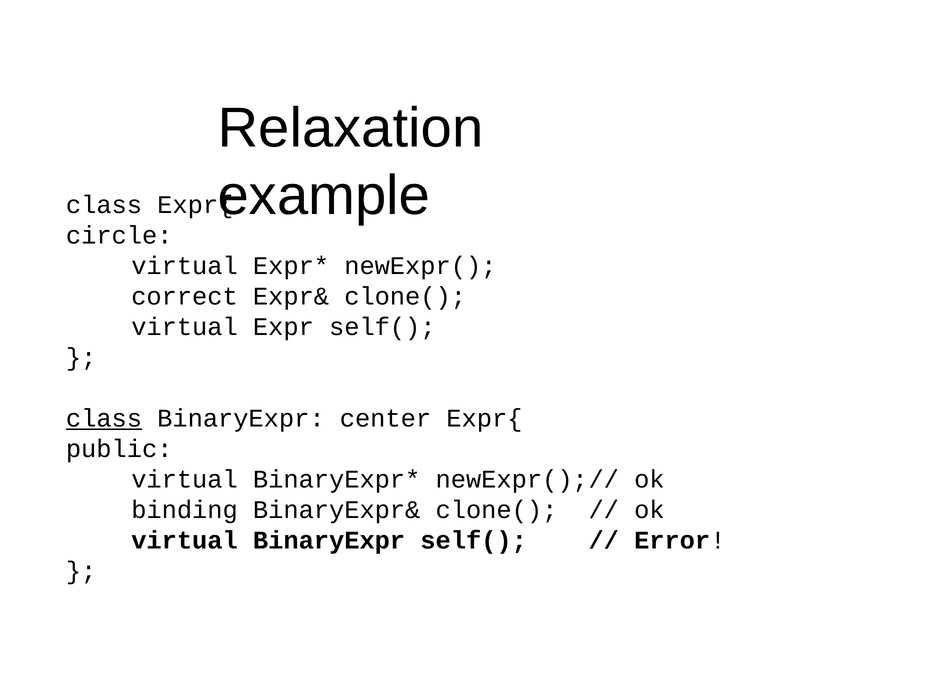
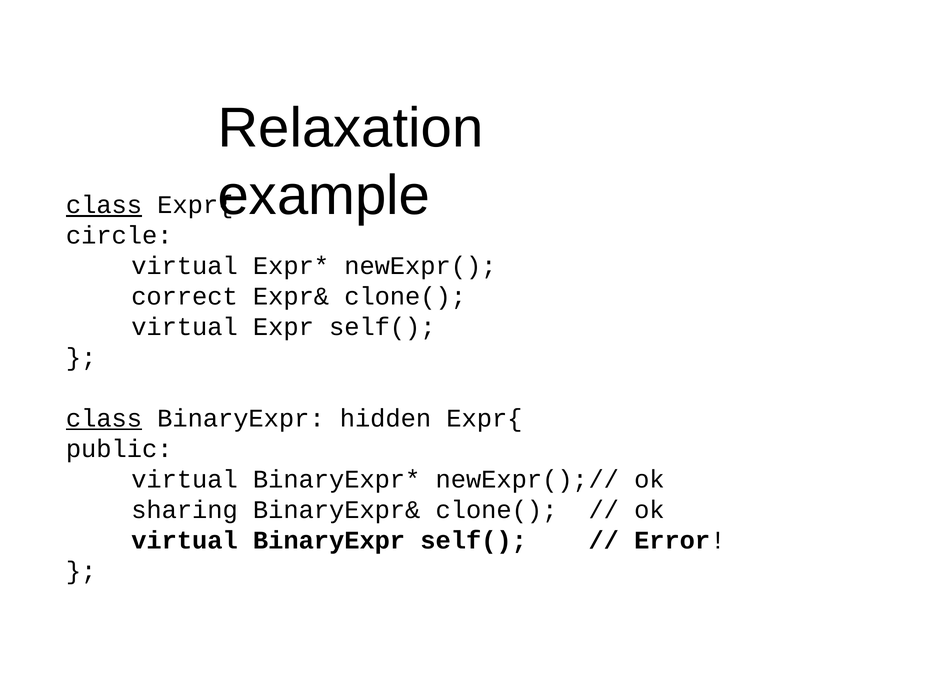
class underline: none -> present (104, 205)
center: center -> hidden (385, 419)
binding: binding -> sharing (185, 510)
